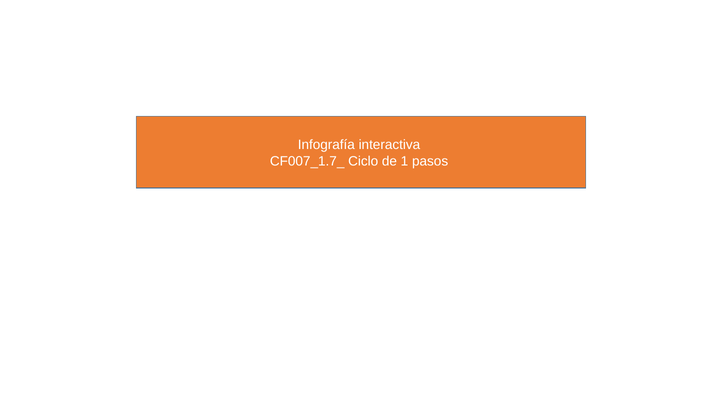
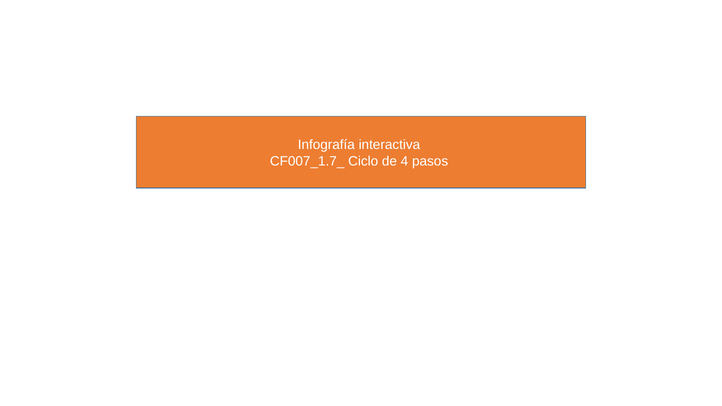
1: 1 -> 4 (404, 161)
